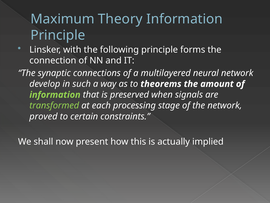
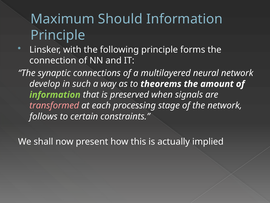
Theory: Theory -> Should (120, 19)
transformed colour: light green -> pink (54, 105)
proved: proved -> follows (43, 116)
